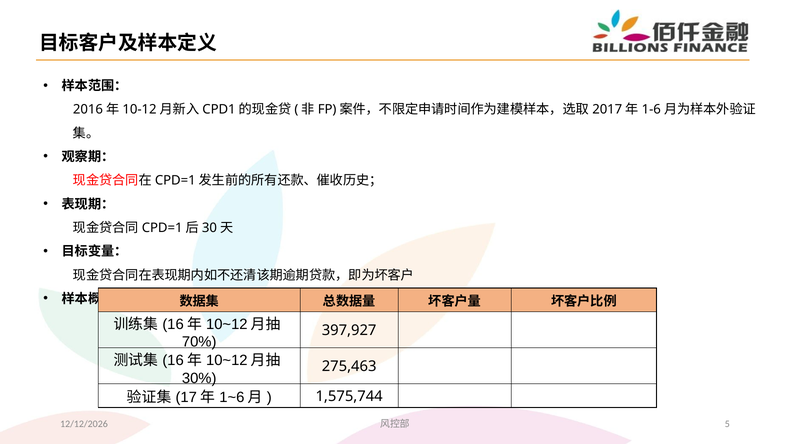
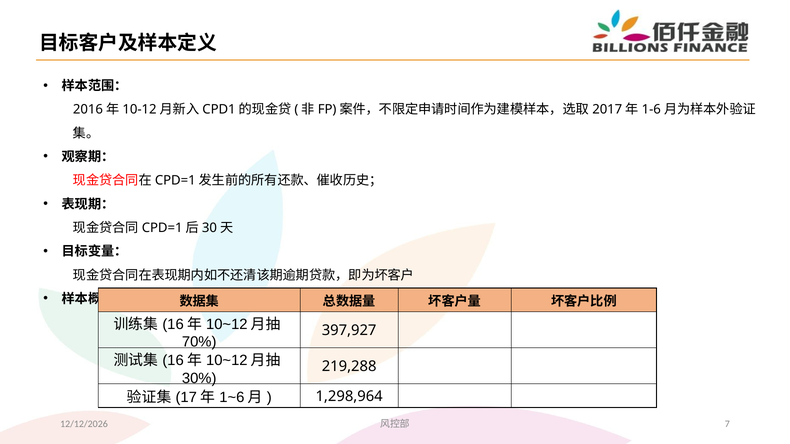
275,463: 275,463 -> 219,288 (349, 367)
1,575,744: 1,575,744 -> 1,298,964 (349, 397)
5: 5 -> 7 (727, 424)
